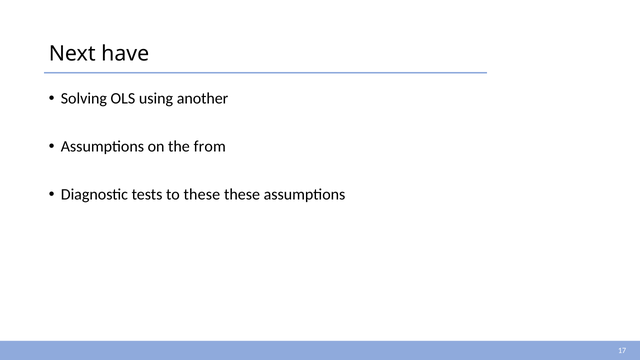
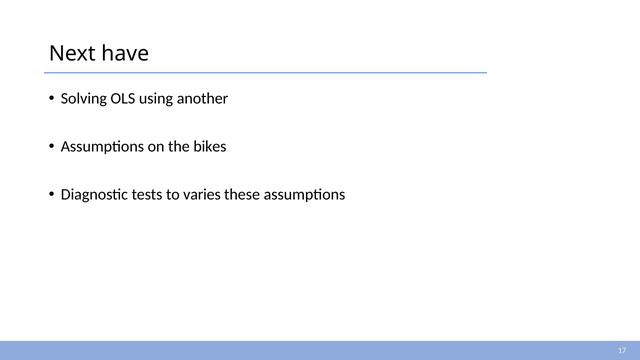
from: from -> bikes (210, 147)
to these: these -> varies (202, 194)
